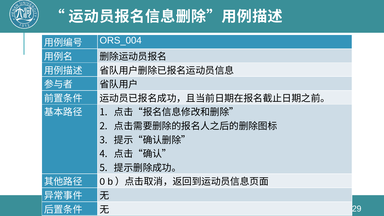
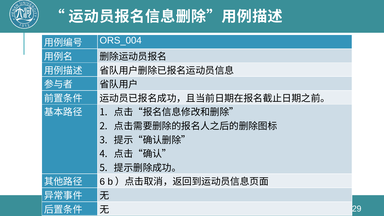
0: 0 -> 6 (102, 182)
